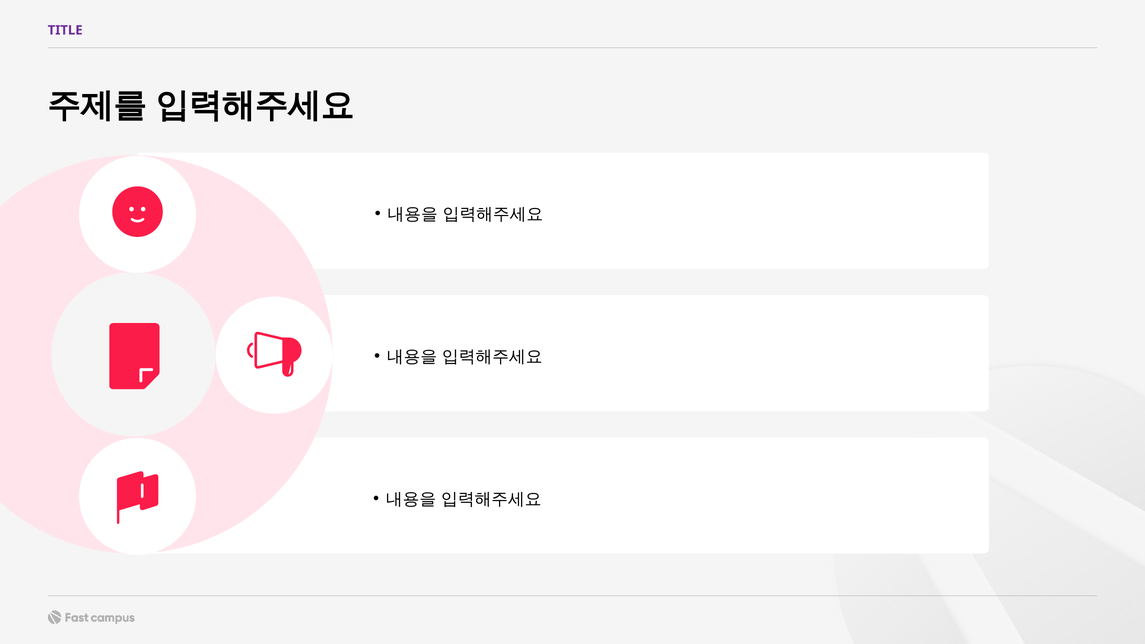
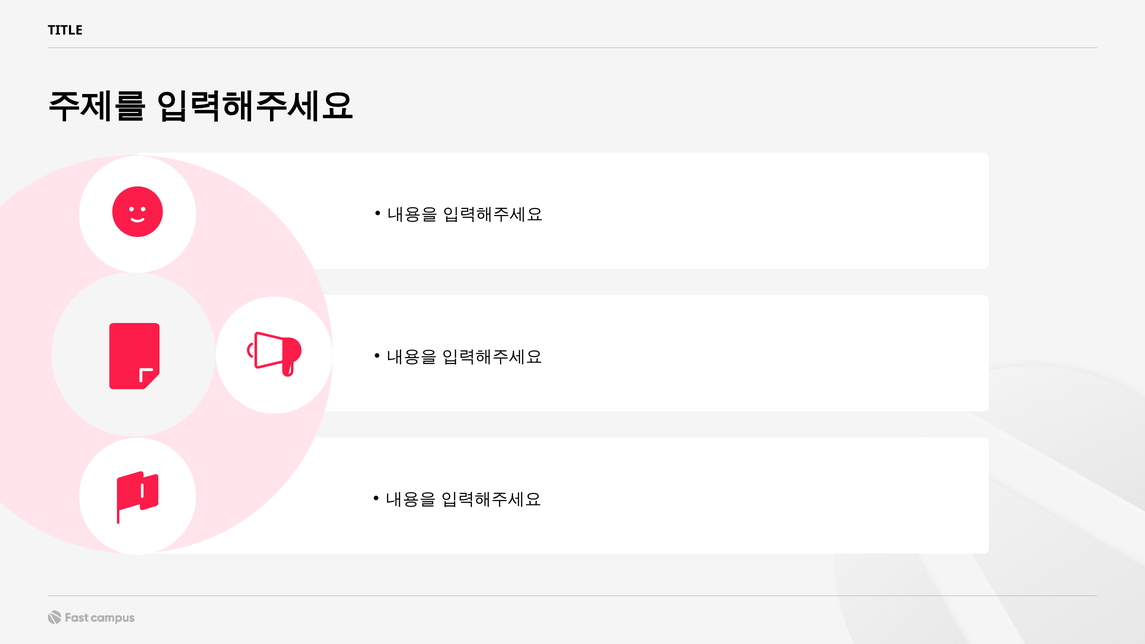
TITLE colour: purple -> black (65, 30)
